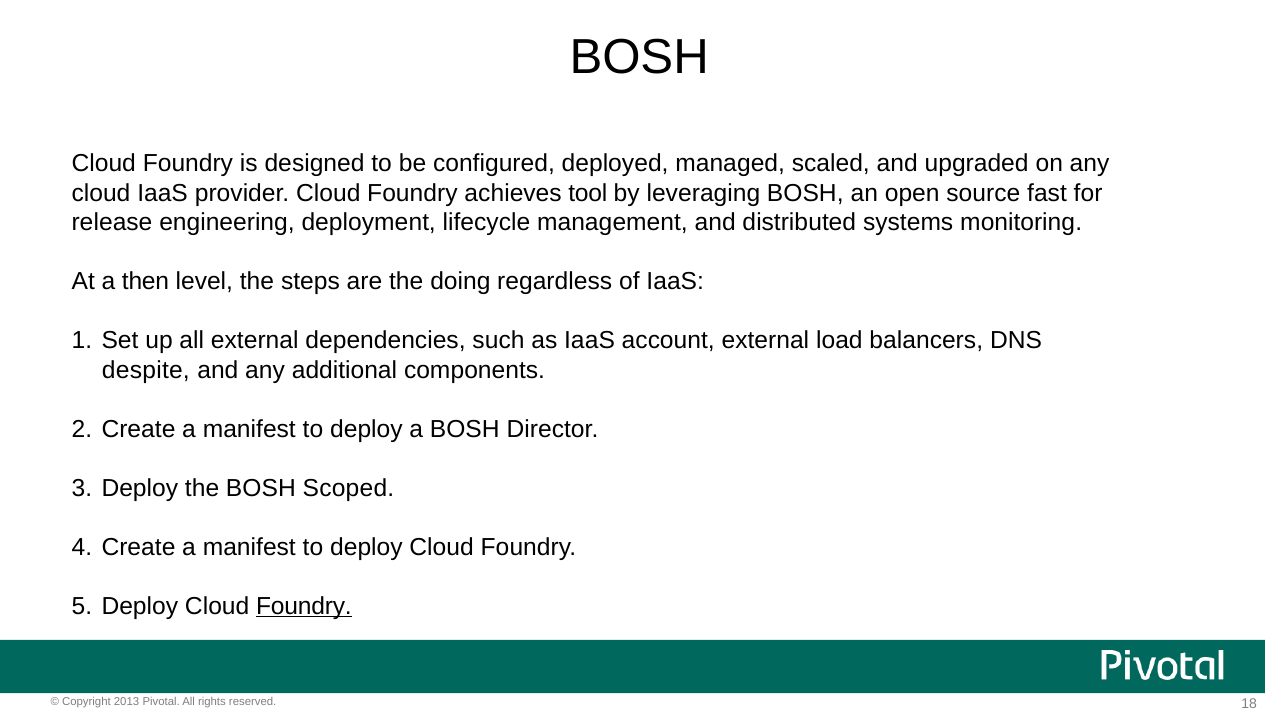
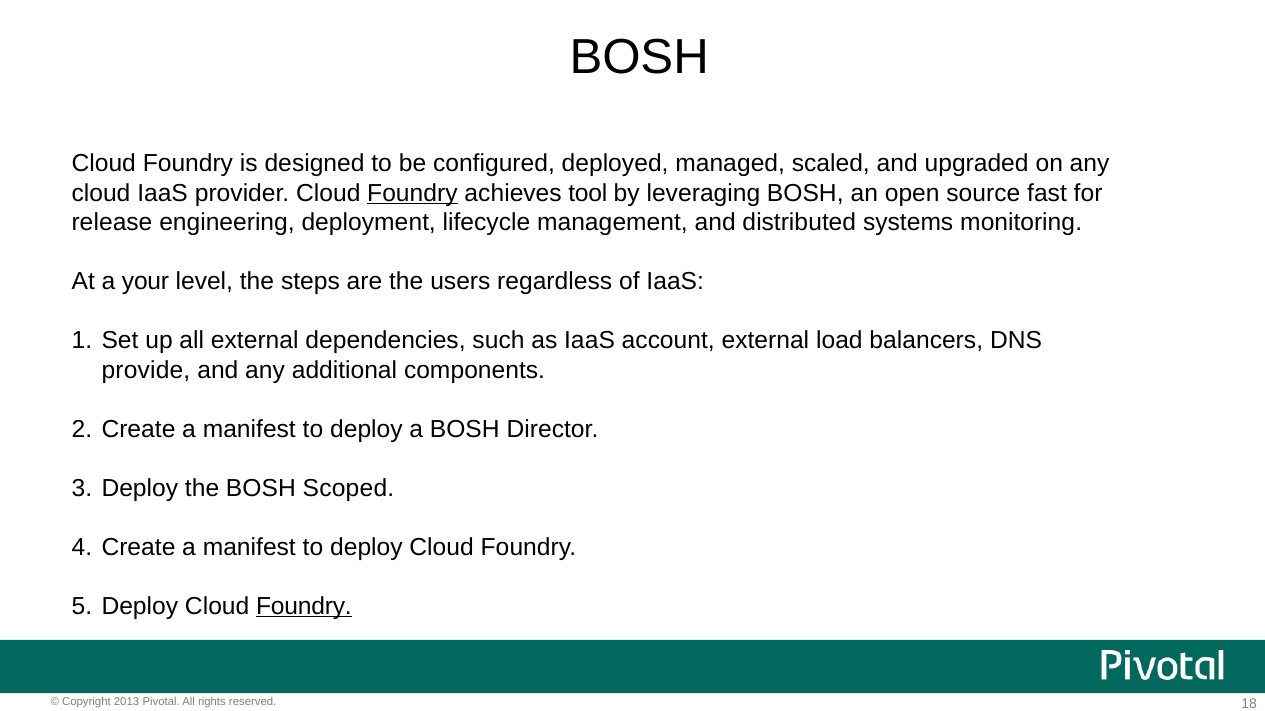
Foundry underline: none -> present (412, 193)
then: then -> your (146, 282)
doing: doing -> users (460, 282)
despite: despite -> provide (146, 370)
